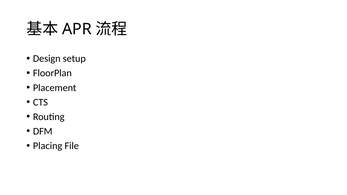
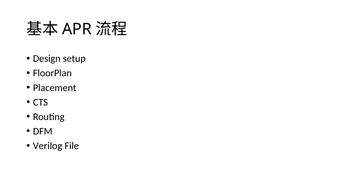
Placing: Placing -> Verilog (48, 146)
